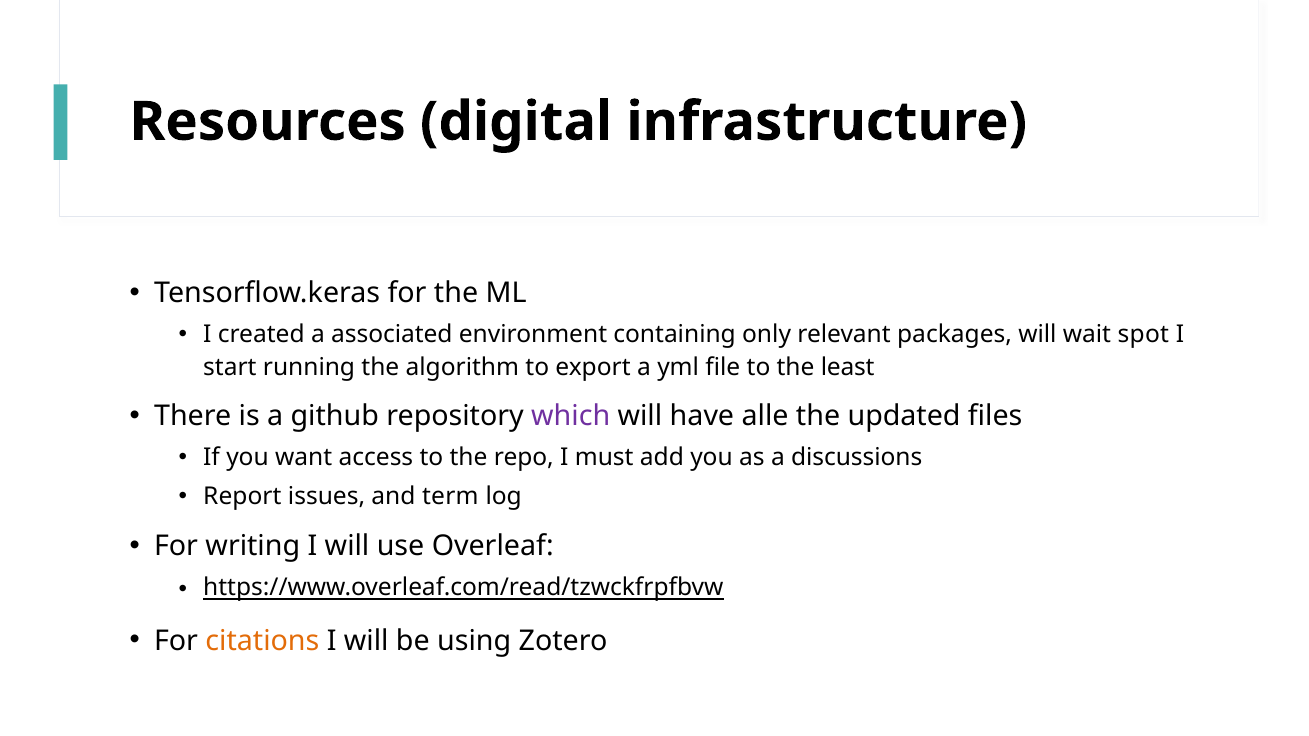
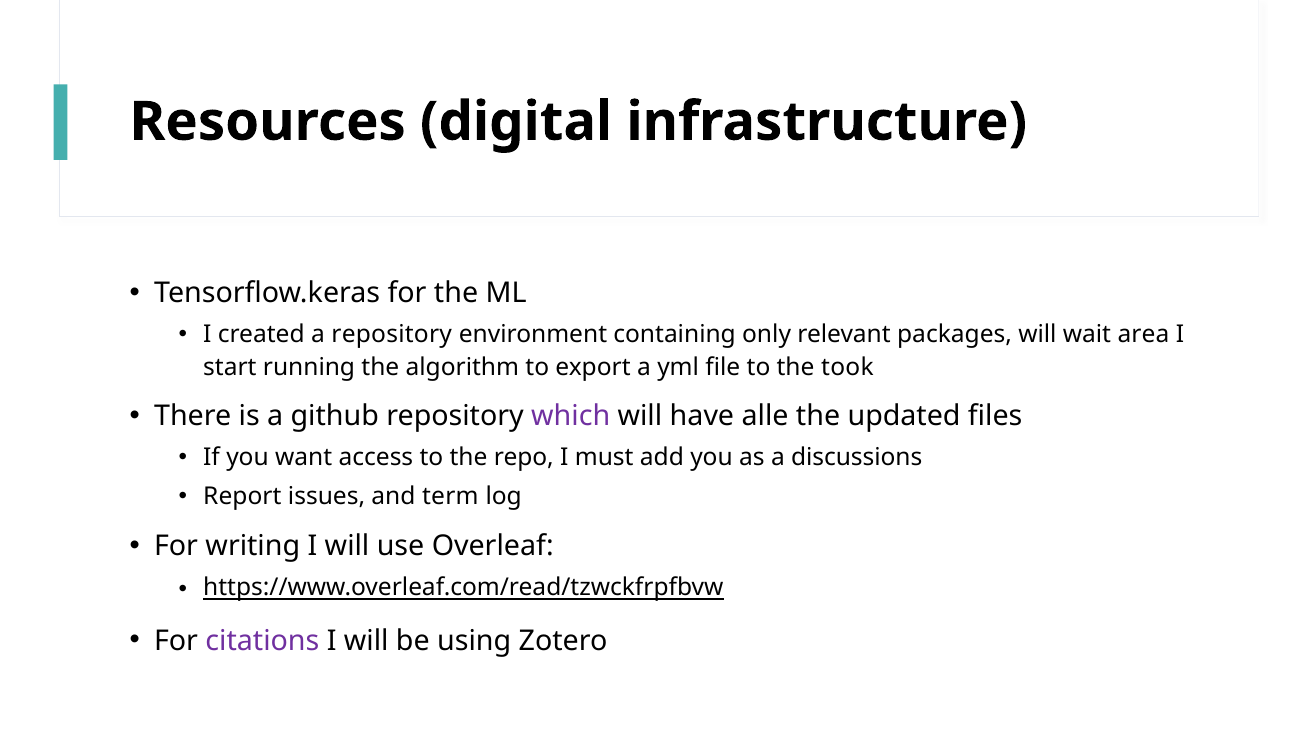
a associated: associated -> repository (392, 335)
spot: spot -> area (1143, 335)
least: least -> took (847, 367)
citations colour: orange -> purple (262, 641)
